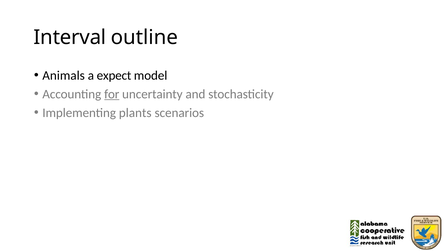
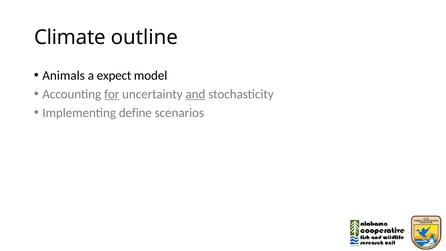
Interval: Interval -> Climate (70, 37)
and underline: none -> present (195, 94)
plants: plants -> define (135, 113)
